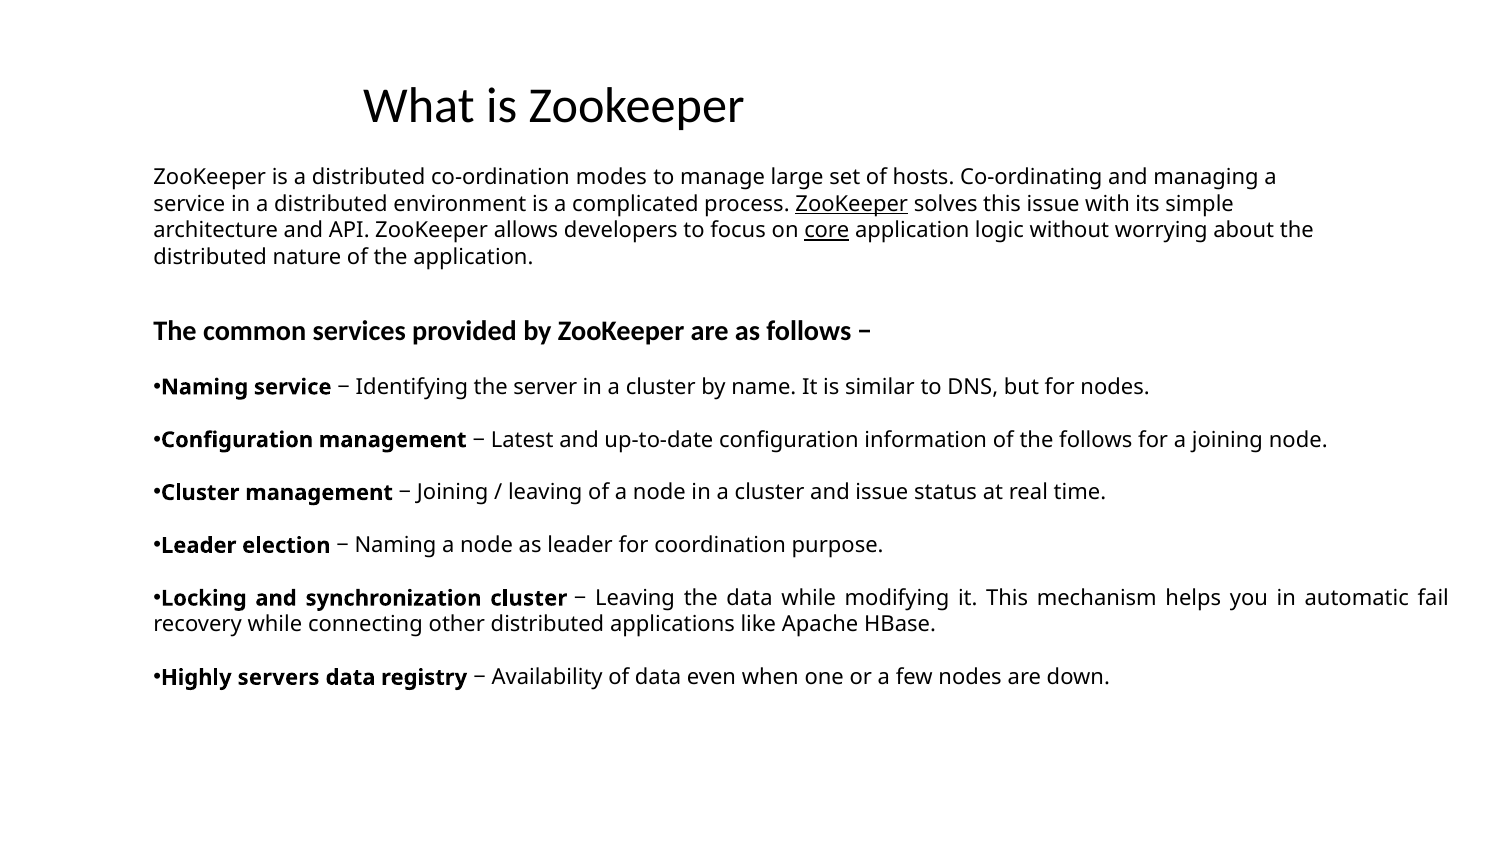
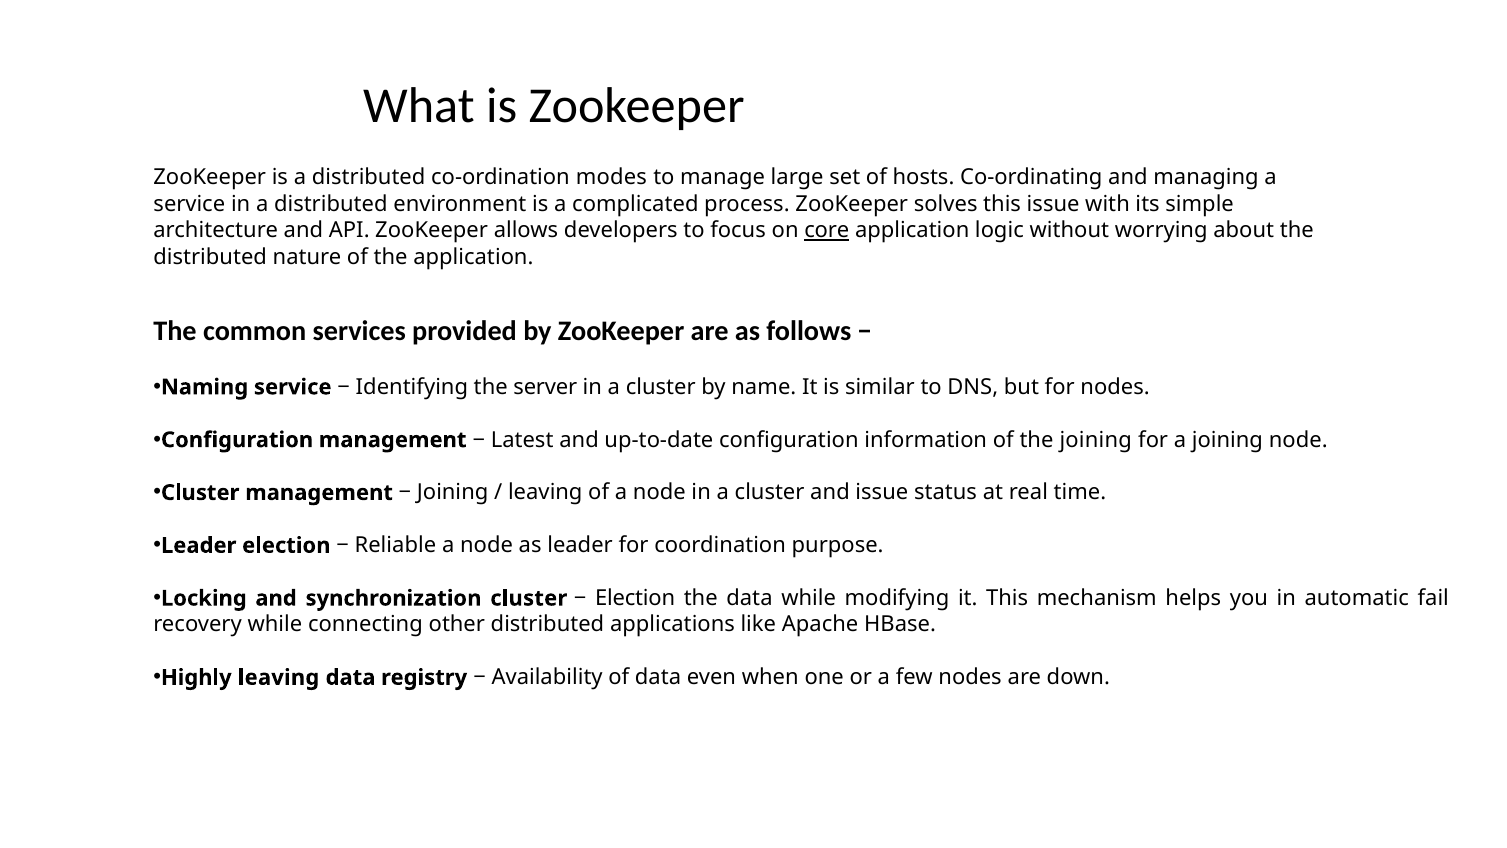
ZooKeeper underline: present -> none (852, 204)
the follows: follows -> joining (1096, 440)
Naming: Naming -> Reliable (395, 545)
Leaving: Leaving -> Election (635, 598)
Highly servers: servers -> leaving (279, 677)
